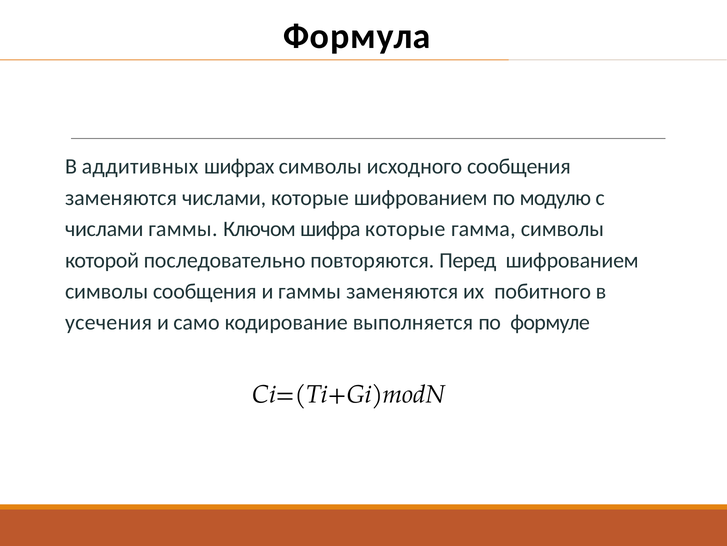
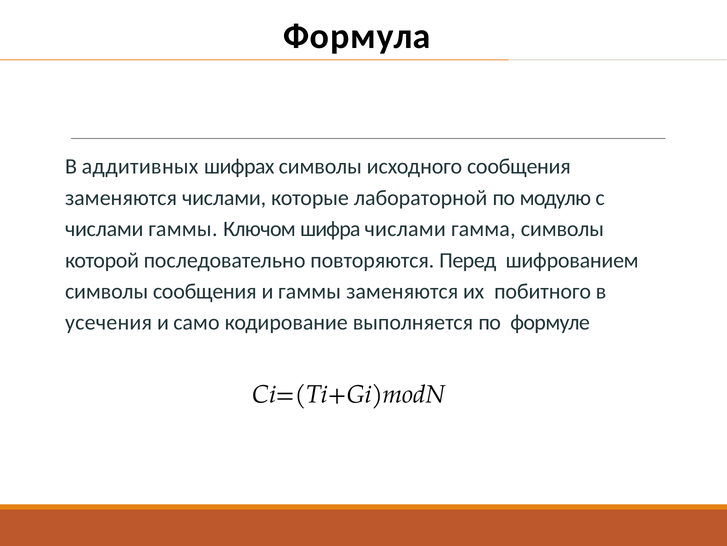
которые шифрованием: шифрованием -> лабораторной (421, 198)
шифра которые: которые -> числами (405, 229)
